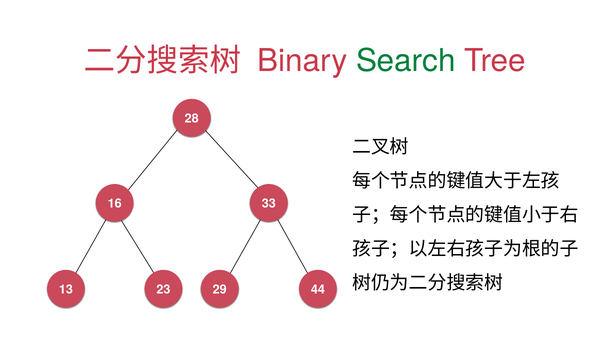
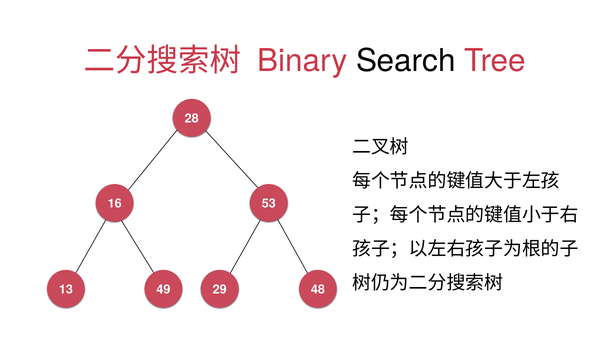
Search colour: green -> black (406, 61)
33: 33 -> 53 (269, 204)
23: 23 -> 49 (163, 289)
44: 44 -> 48 (318, 289)
